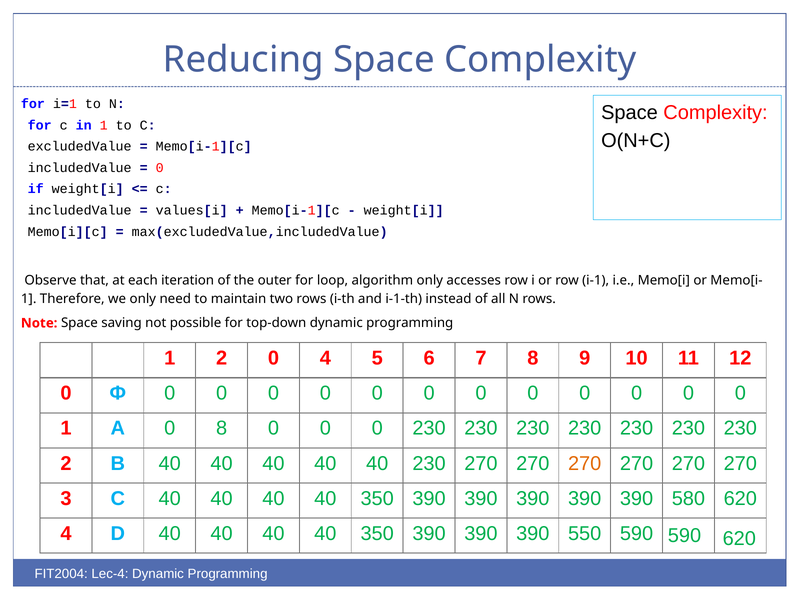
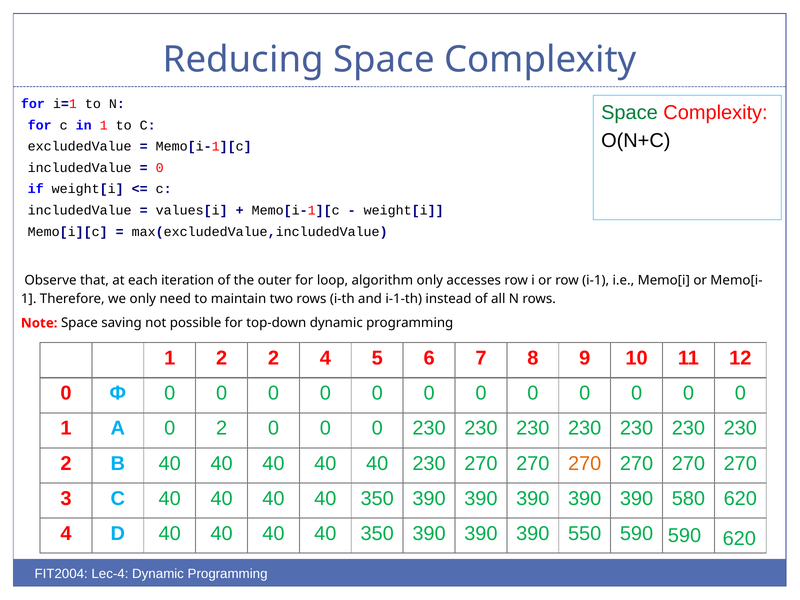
Space colour: black -> green (629, 113)
2 0: 0 -> 2 (273, 358)
0 8: 8 -> 2 (222, 428)
